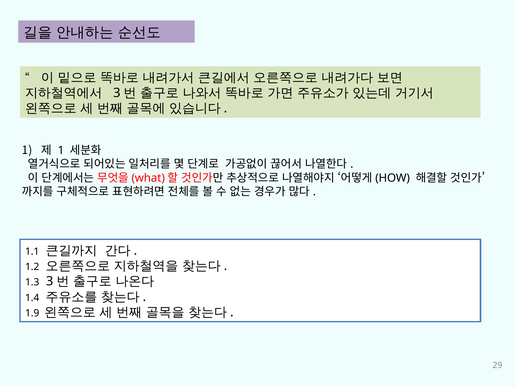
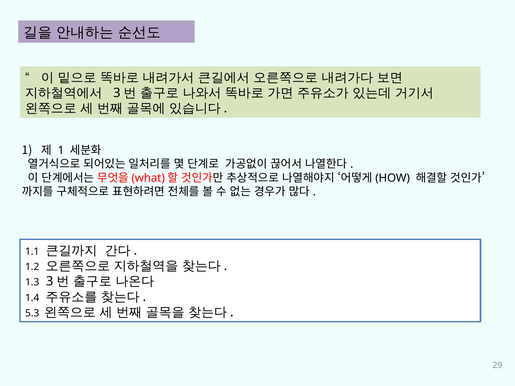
1.9: 1.9 -> 5.3 (32, 313)
